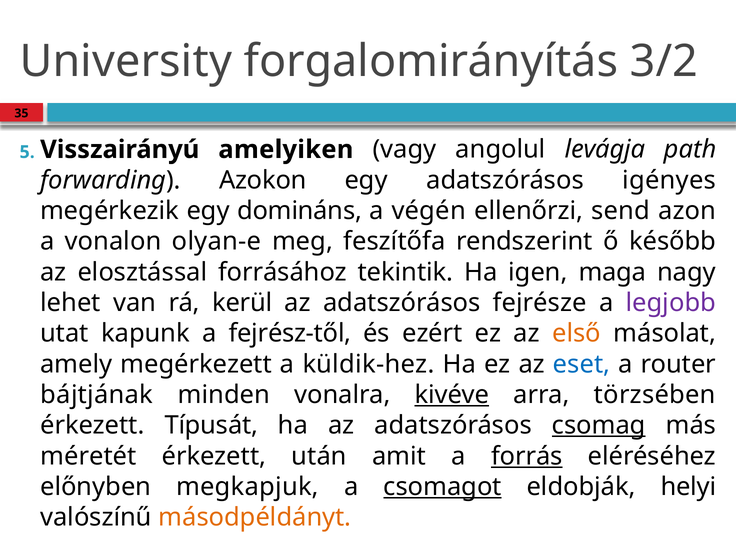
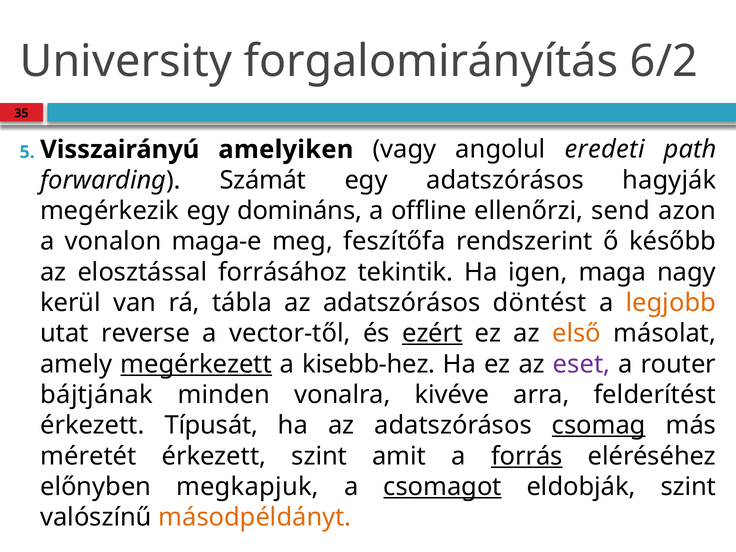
3/2: 3/2 -> 6/2 (664, 61)
levágja: levágja -> eredeti (605, 150)
Azokon: Azokon -> Számát (263, 180)
igényes: igényes -> hagyják (669, 180)
végén: végén -> offline (429, 211)
olyan-e: olyan-e -> maga-e (217, 242)
lehet: lehet -> kerül (70, 303)
kerül: kerül -> tábla (242, 303)
fejrésze: fejrésze -> döntést (540, 303)
legjobb colour: purple -> orange (671, 303)
kapunk: kapunk -> reverse (146, 333)
fejrész-től: fejrész-től -> vector-től (290, 333)
ezért underline: none -> present (432, 333)
megérkezett underline: none -> present (196, 364)
küldik-hez: küldik-hez -> kisebb-hez (369, 364)
eset colour: blue -> purple (582, 364)
kivéve underline: present -> none (452, 395)
törzsében: törzsében -> felderítést (655, 395)
érkezett után: után -> szint (319, 456)
eldobják helyi: helyi -> szint (688, 487)
